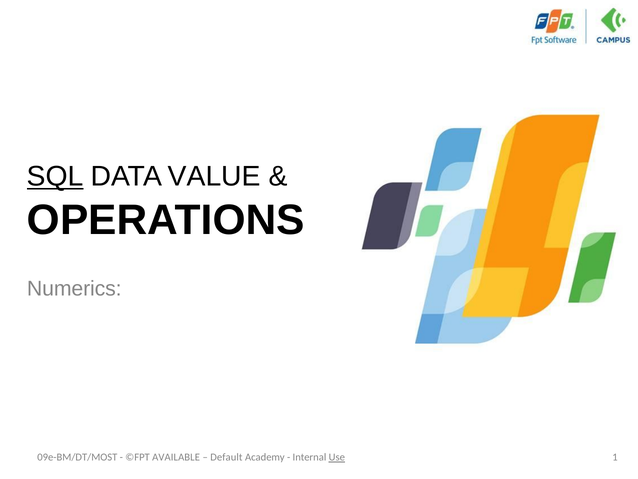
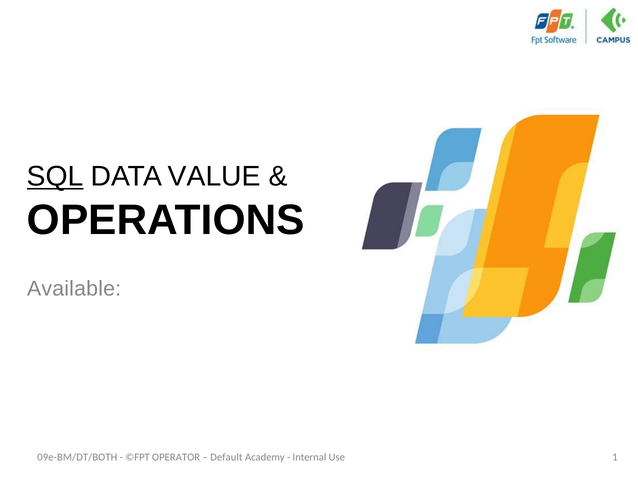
Numerics: Numerics -> Available (74, 289)
09e-BM/DT/MOST: 09e-BM/DT/MOST -> 09e-BM/DT/BOTH (77, 457)
AVAILABLE: AVAILABLE -> OPERATOR (176, 457)
Use underline: present -> none (337, 457)
